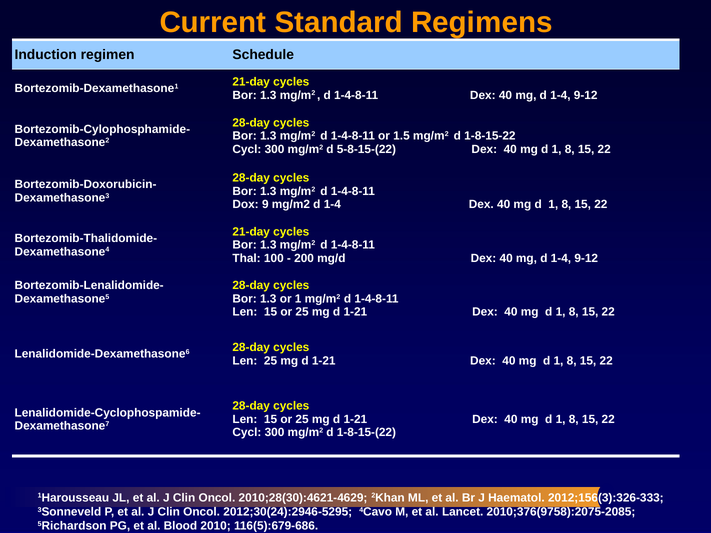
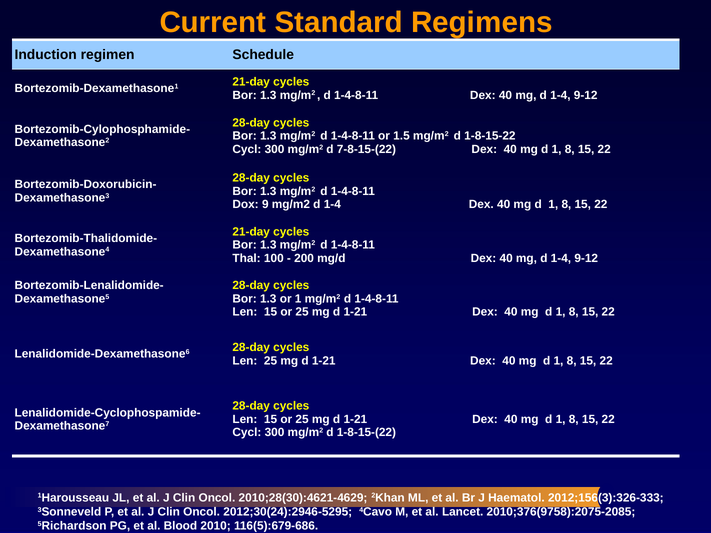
5-8-15-(22: 5-8-15-(22 -> 7-8-15-(22 (366, 149)
